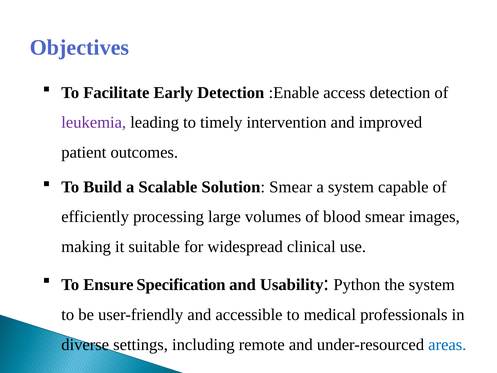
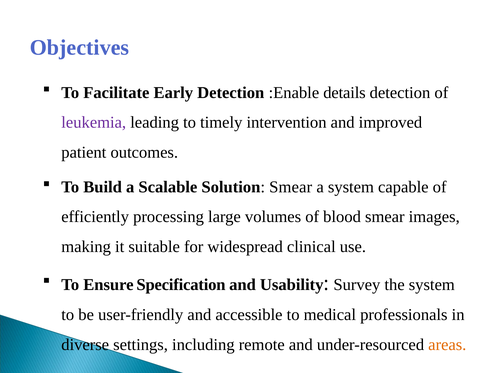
access: access -> details (344, 92)
Python: Python -> Survey (357, 284)
areas colour: blue -> orange (447, 344)
